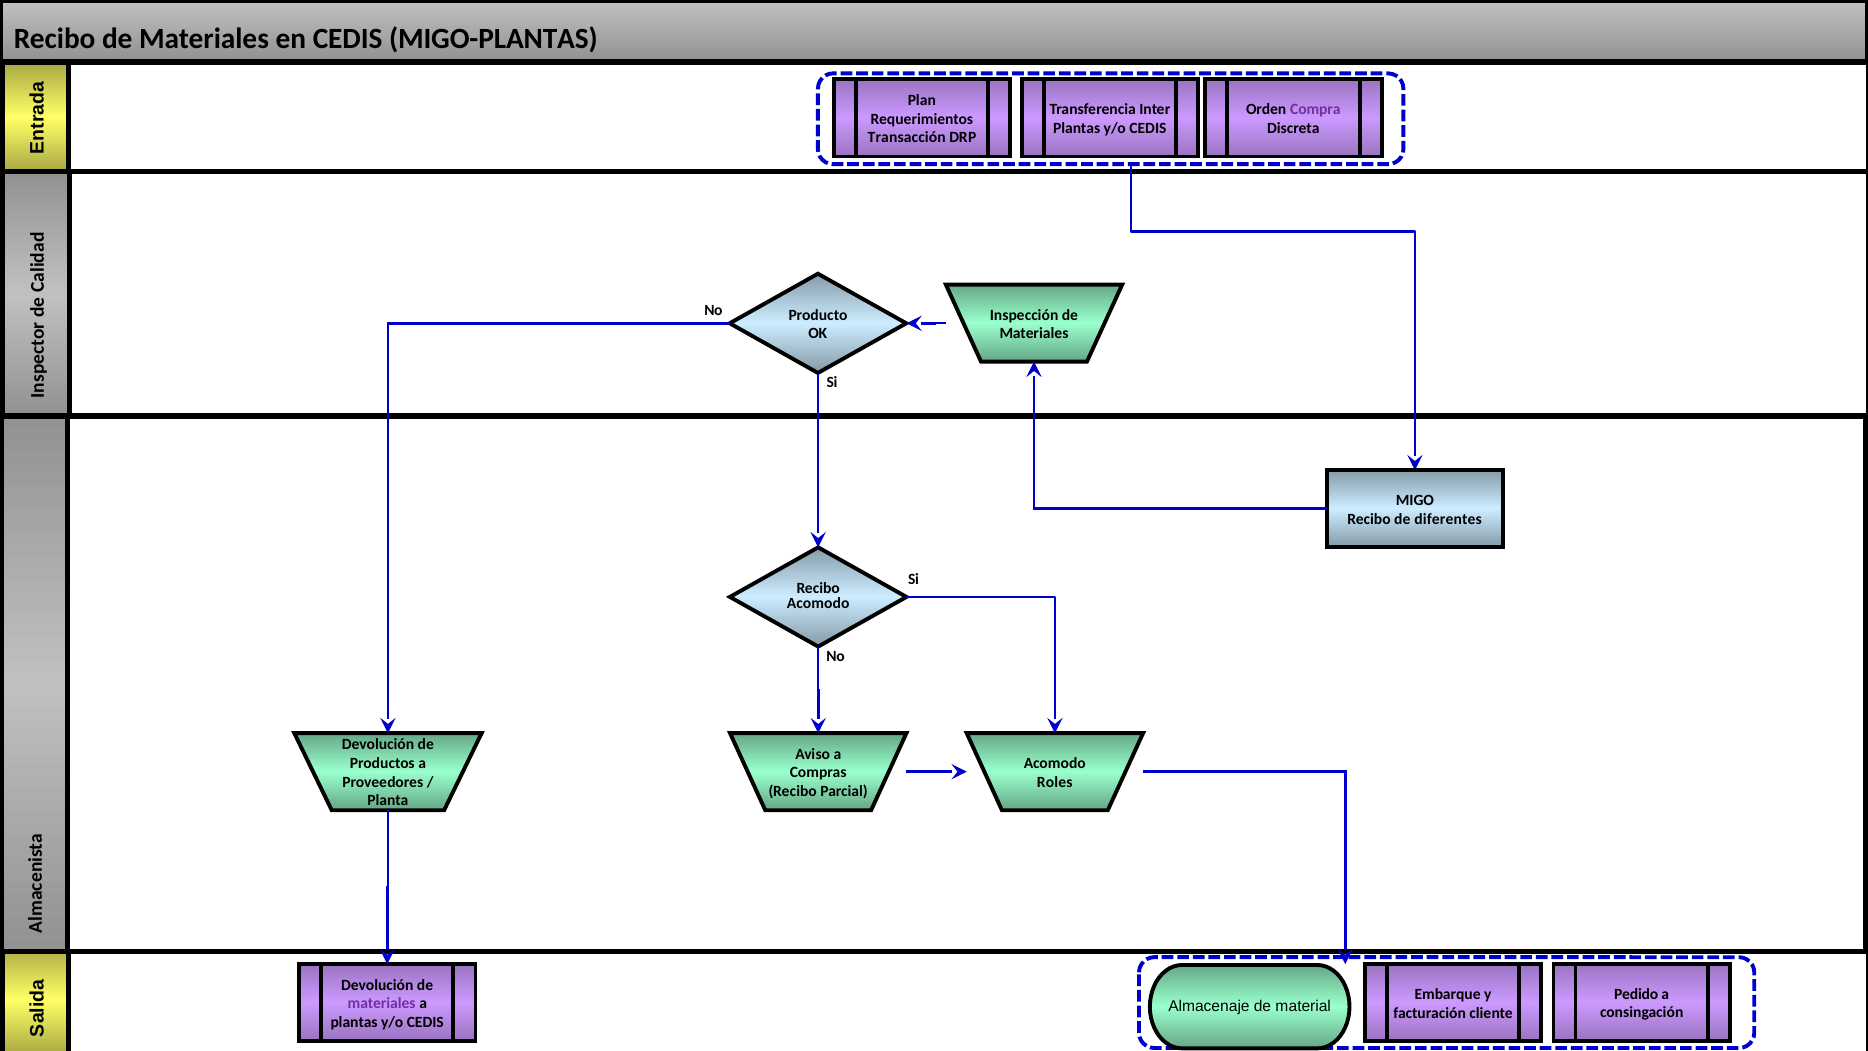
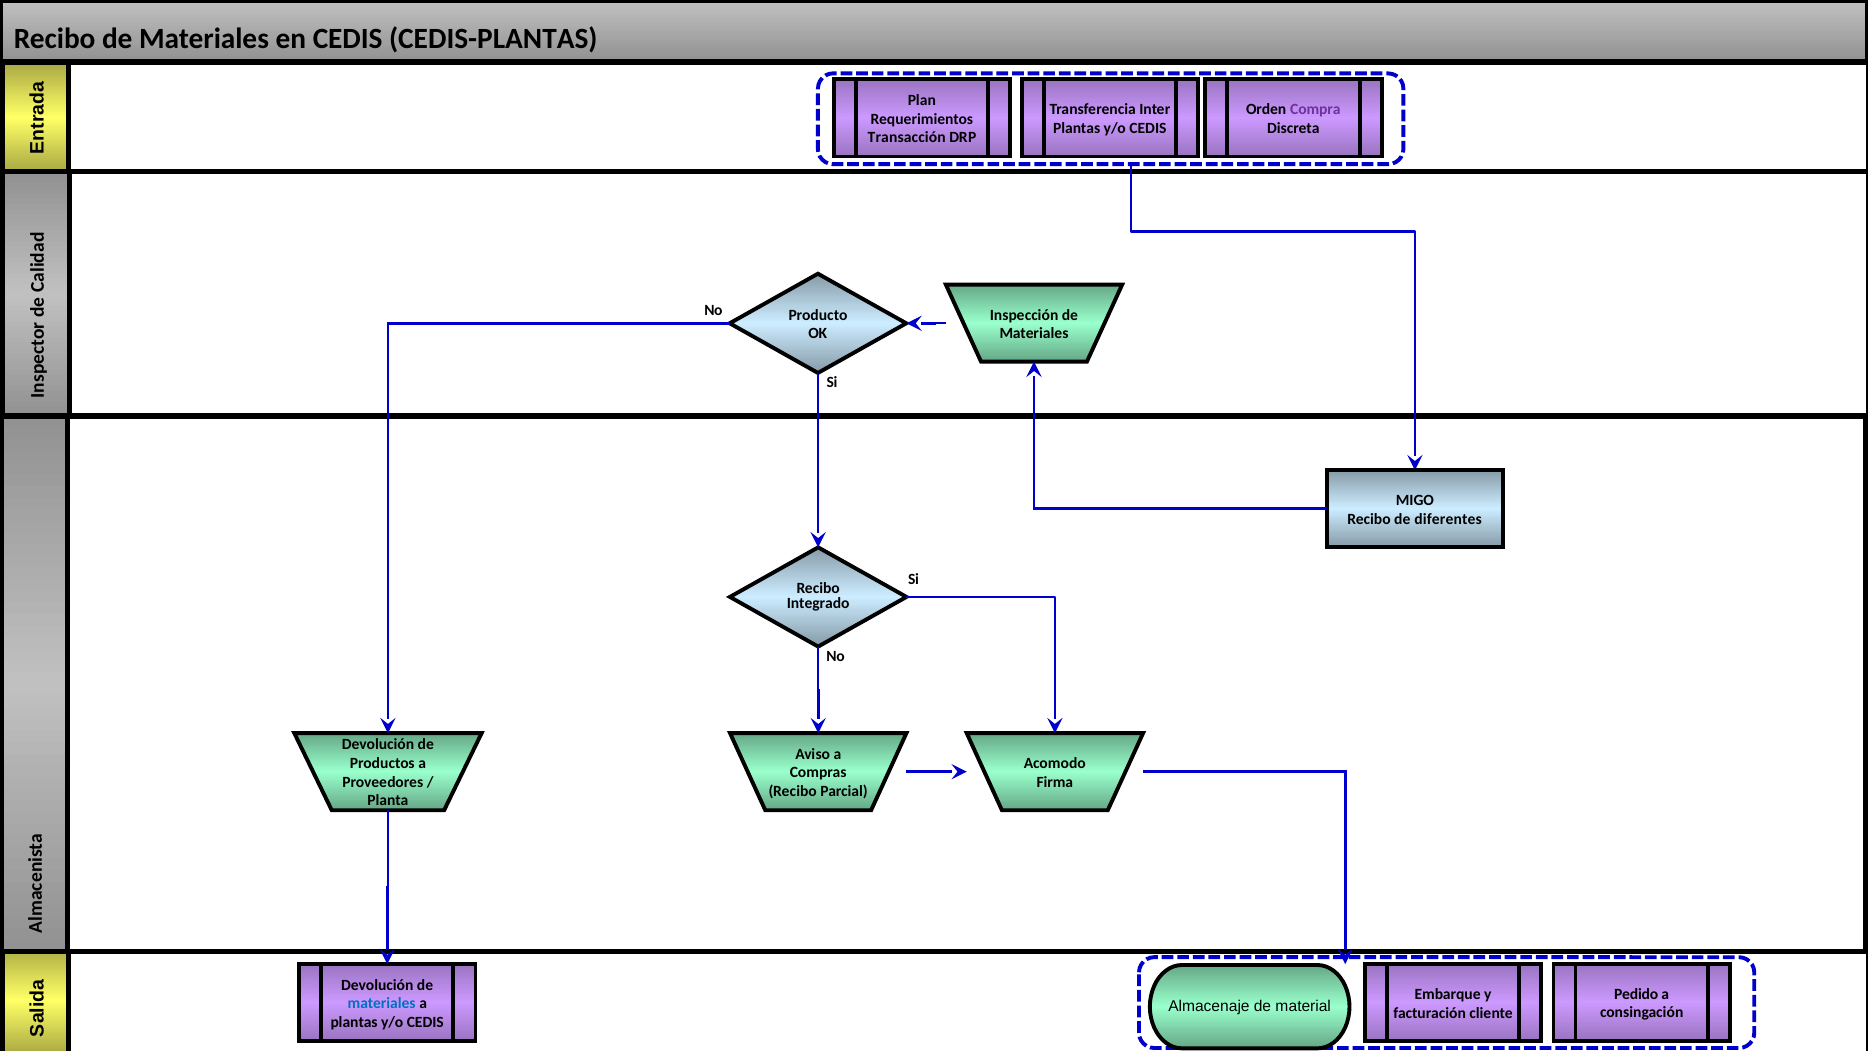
MIGO-PLANTAS: MIGO-PLANTAS -> CEDIS-PLANTAS (493, 39)
Acomodo: Acomodo -> Integrado (818, 604)
Roles: Roles -> Firma (1055, 782)
materiales colour: purple -> blue (382, 1004)
